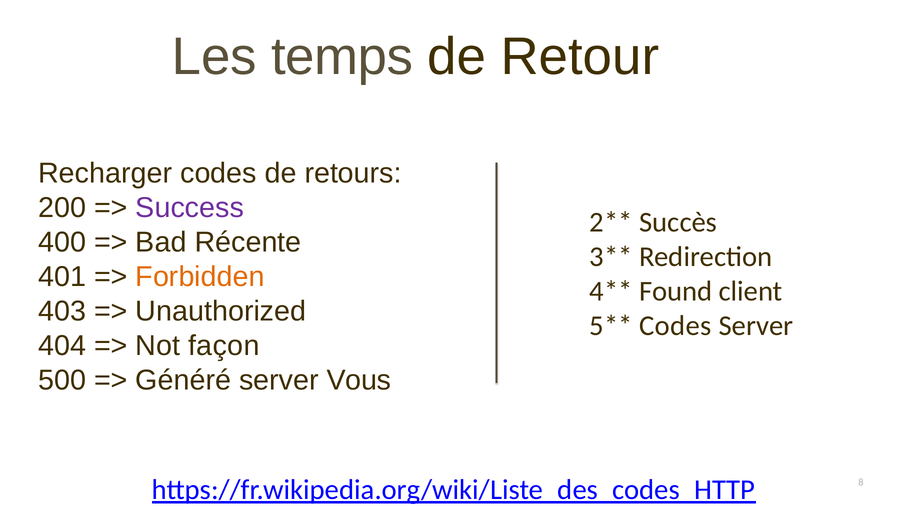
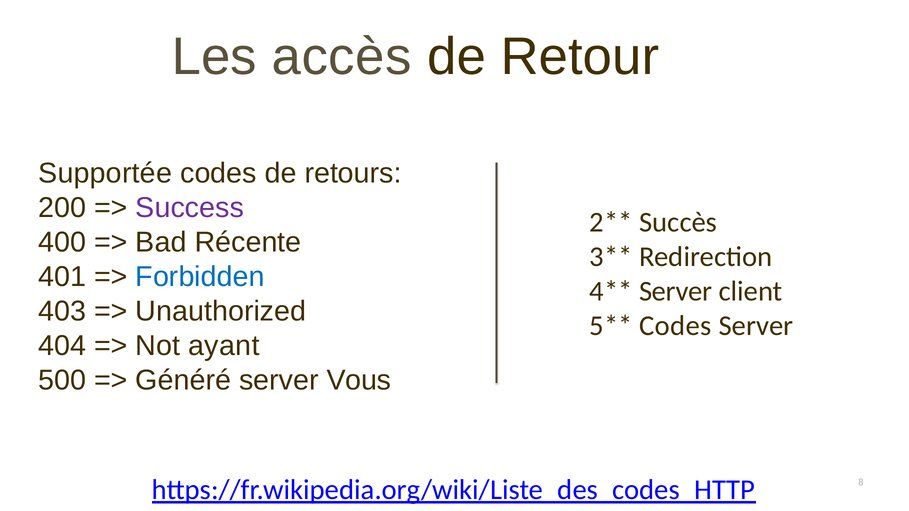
temps: temps -> accès (342, 57)
Recharger: Recharger -> Supportée (105, 173)
Forbidden colour: orange -> blue (200, 277)
Found: Found -> Server (676, 291)
façon: façon -> ayant (224, 346)
